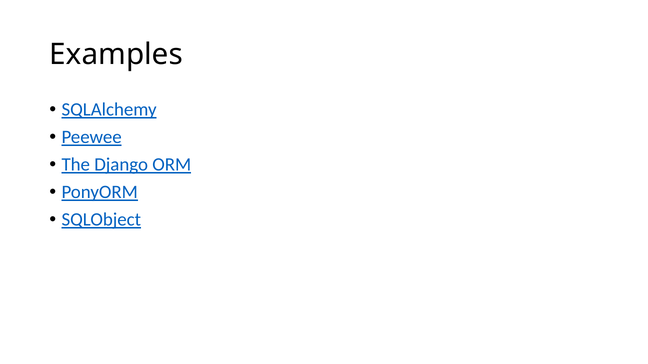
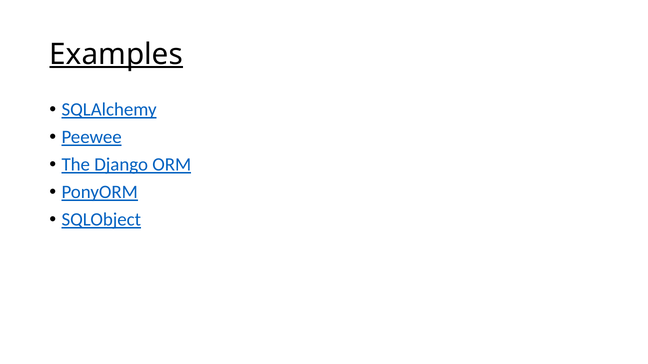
Examples underline: none -> present (116, 54)
